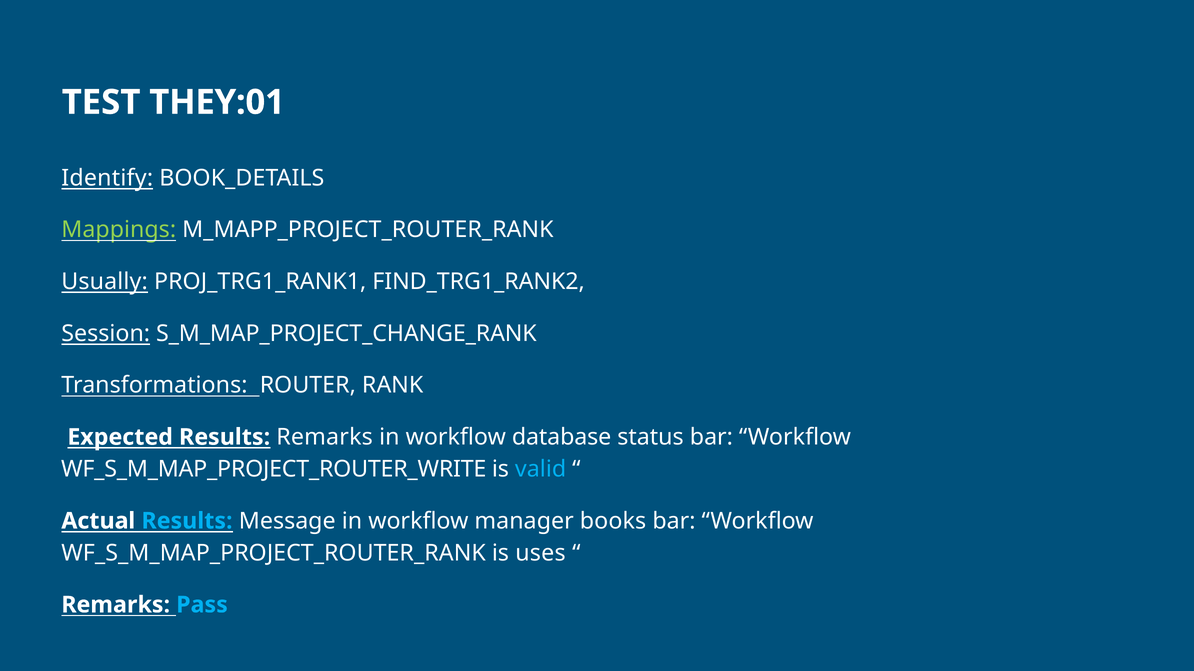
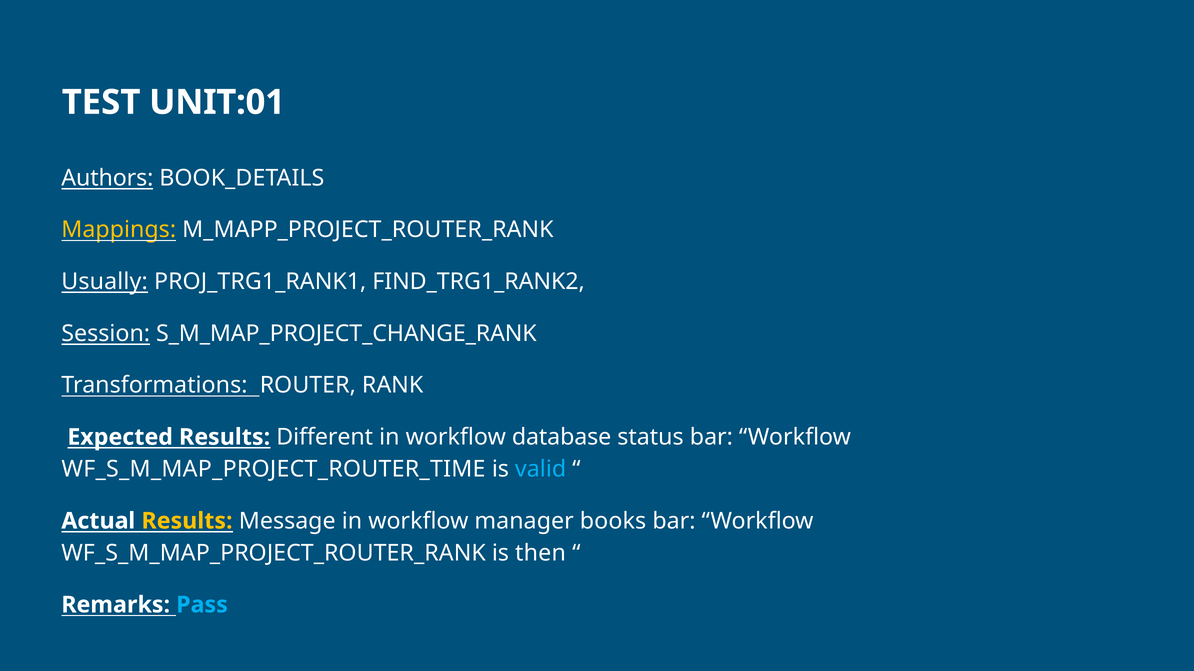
THEY:01: THEY:01 -> UNIT:01 (217, 102)
Identify: Identify -> Authors (107, 178)
Mappings colour: light green -> yellow (119, 230)
Results Remarks: Remarks -> Different (325, 438)
WF_S_M_MAP_PROJECT_ROUTER_WRITE: WF_S_M_MAP_PROJECT_ROUTER_WRITE -> WF_S_M_MAP_PROJECT_ROUTER_TIME (273, 470)
Results colour: light blue -> yellow (187, 521)
uses: uses -> then (540, 553)
